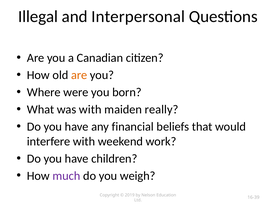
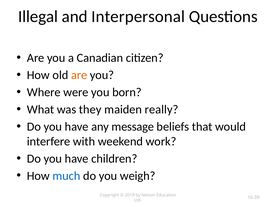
was with: with -> they (90, 109)
financial: financial -> message (133, 127)
much colour: purple -> blue (66, 176)
